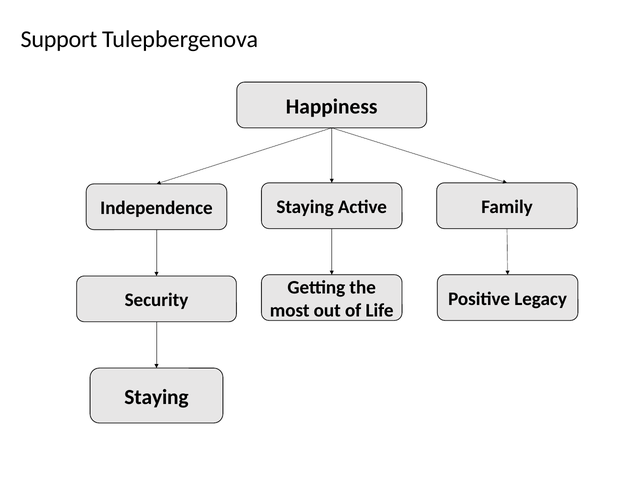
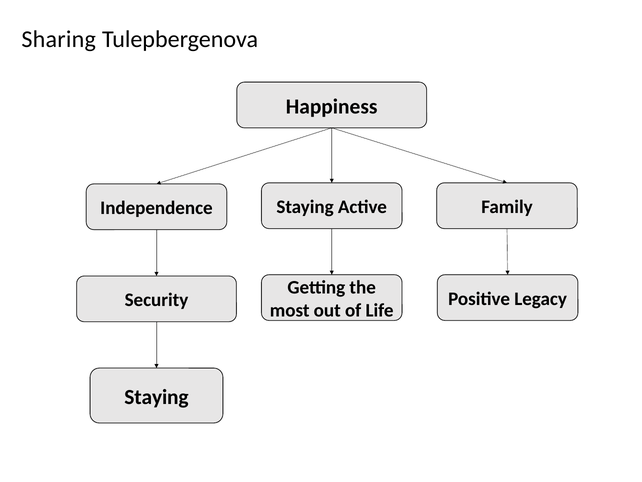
Support: Support -> Sharing (59, 39)
